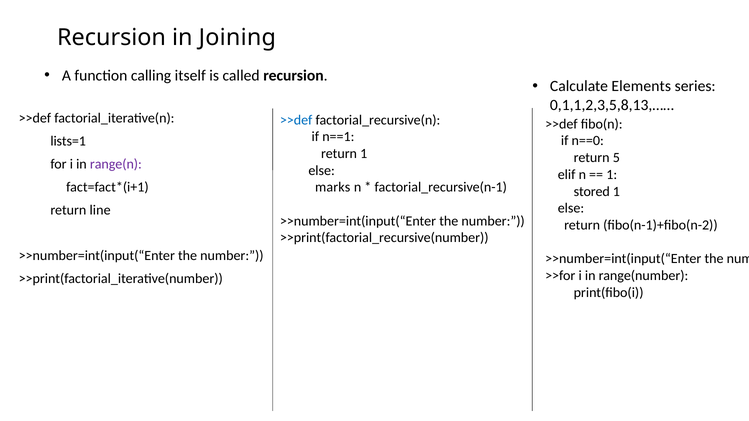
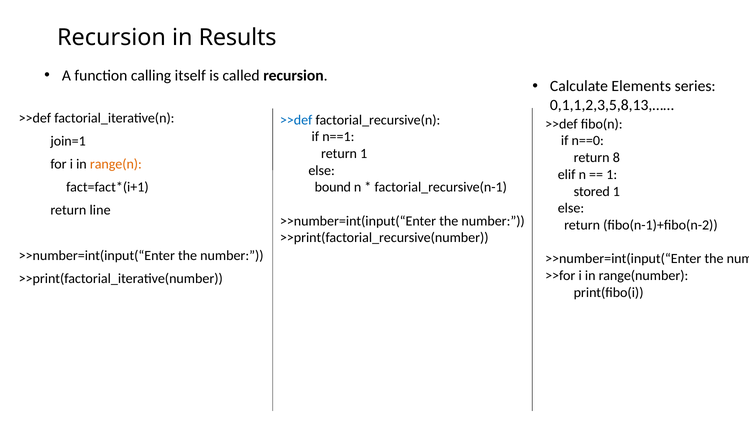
Joining: Joining -> Results (238, 38)
lists=1: lists=1 -> join=1 (68, 141)
5: 5 -> 8 (616, 158)
range(n colour: purple -> orange (116, 164)
marks: marks -> bound (333, 187)
